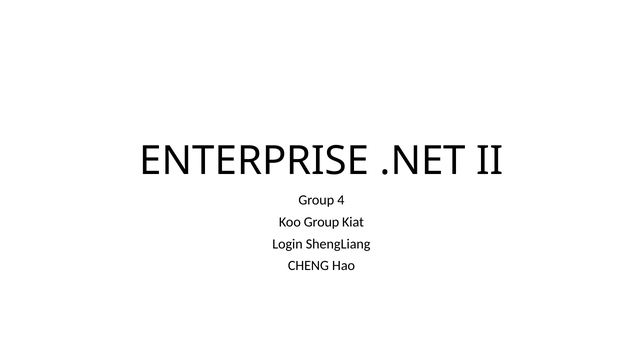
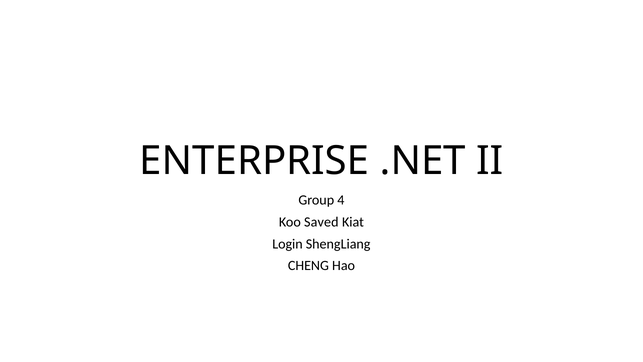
Koo Group: Group -> Saved (321, 222)
